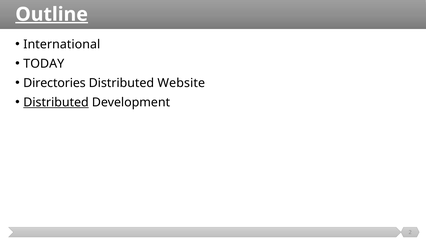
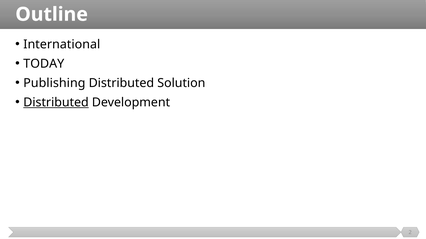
Outline underline: present -> none (52, 14)
Directories: Directories -> Publishing (54, 83)
Website: Website -> Solution (181, 83)
